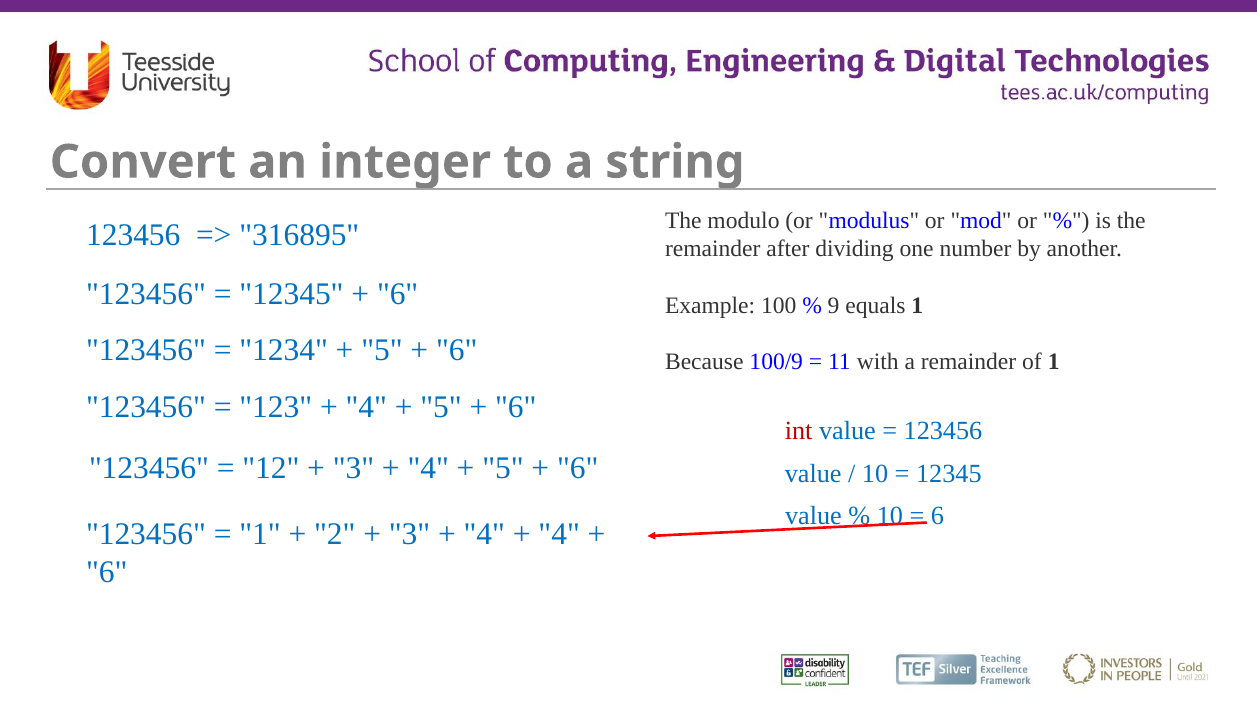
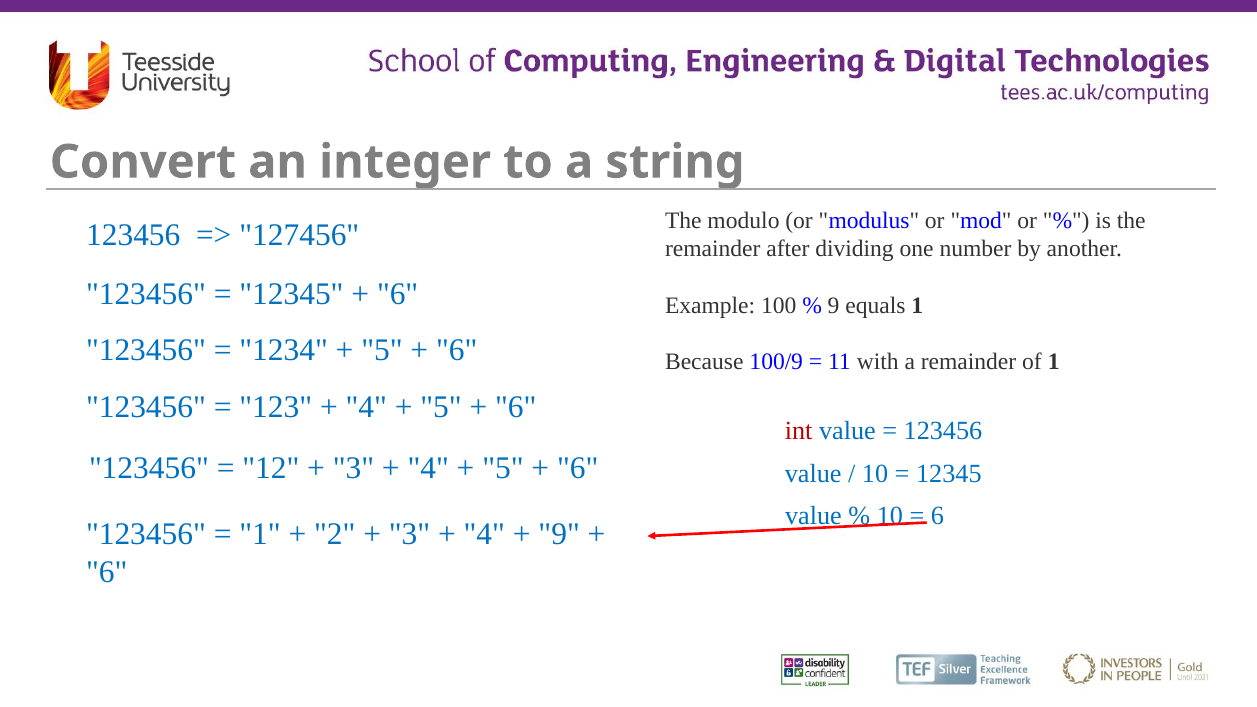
316895: 316895 -> 127456 (299, 235)
4: 4 -> 9 (559, 534)
